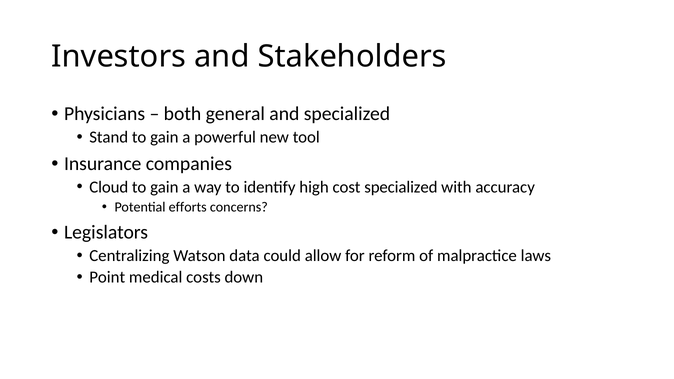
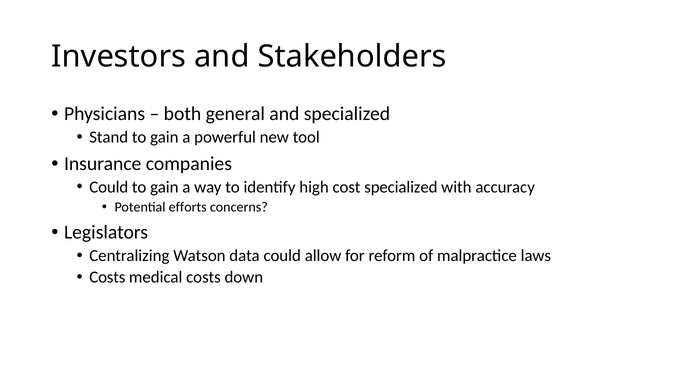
Cloud: Cloud -> Could (109, 187)
Point: Point -> Costs (107, 277)
